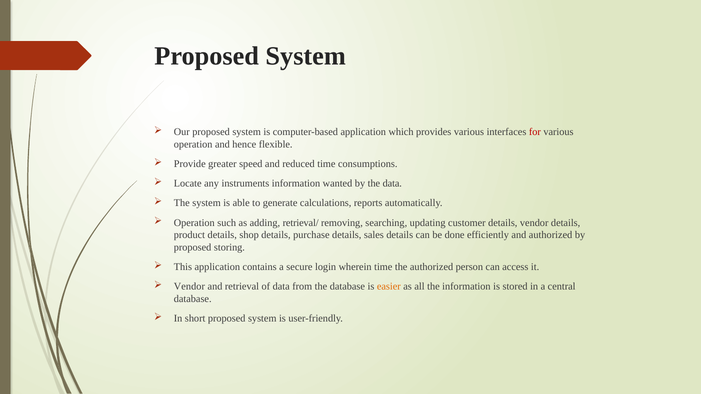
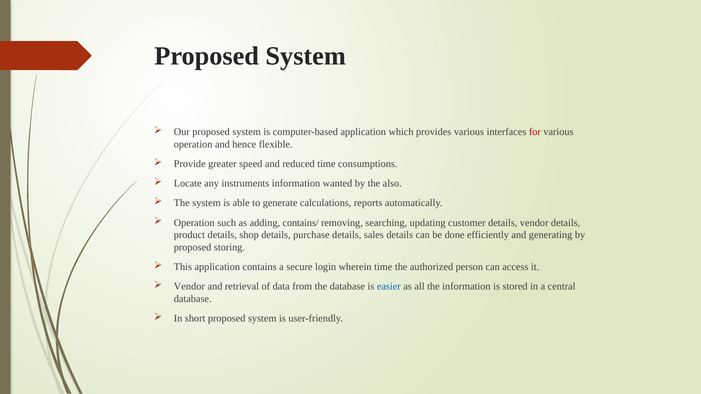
the data: data -> also (392, 184)
retrieval/: retrieval/ -> contains/ (301, 223)
and authorized: authorized -> generating (551, 235)
easier colour: orange -> blue (389, 287)
